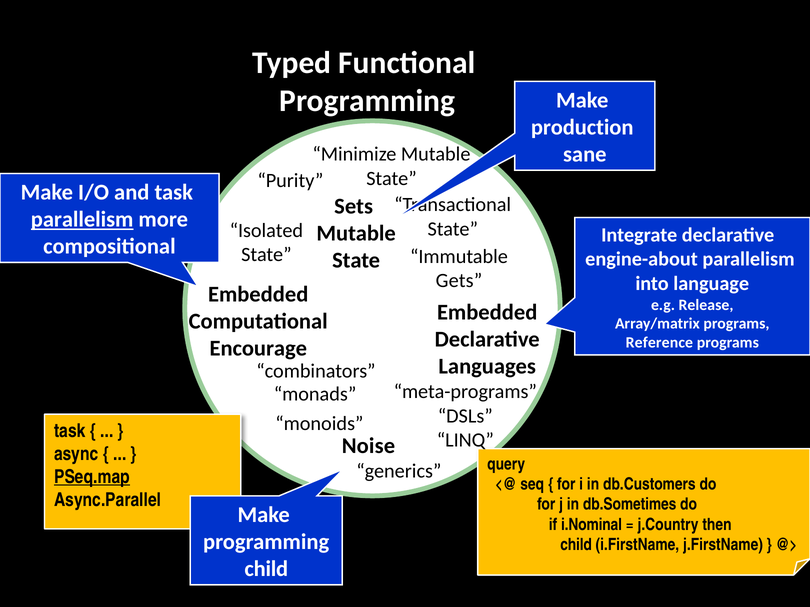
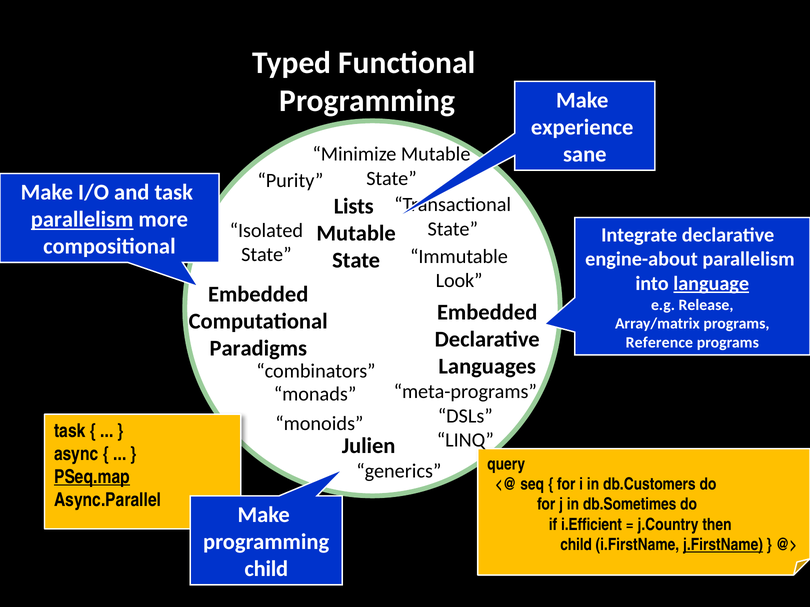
production: production -> experience (582, 127)
Sets: Sets -> Lists (354, 207)
Gets: Gets -> Look (459, 281)
language underline: none -> present (711, 284)
Encourage: Encourage -> Paradigms (258, 349)
Noise: Noise -> Julien (369, 446)
i.Nominal: i.Nominal -> i.Efficient (592, 525)
j.FirstName underline: none -> present (723, 545)
